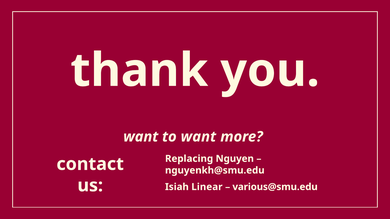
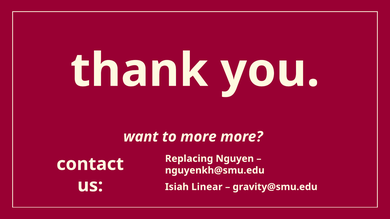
to want: want -> more (198, 137)
various@smu.edu: various@smu.edu -> gravity@smu.edu (275, 187)
